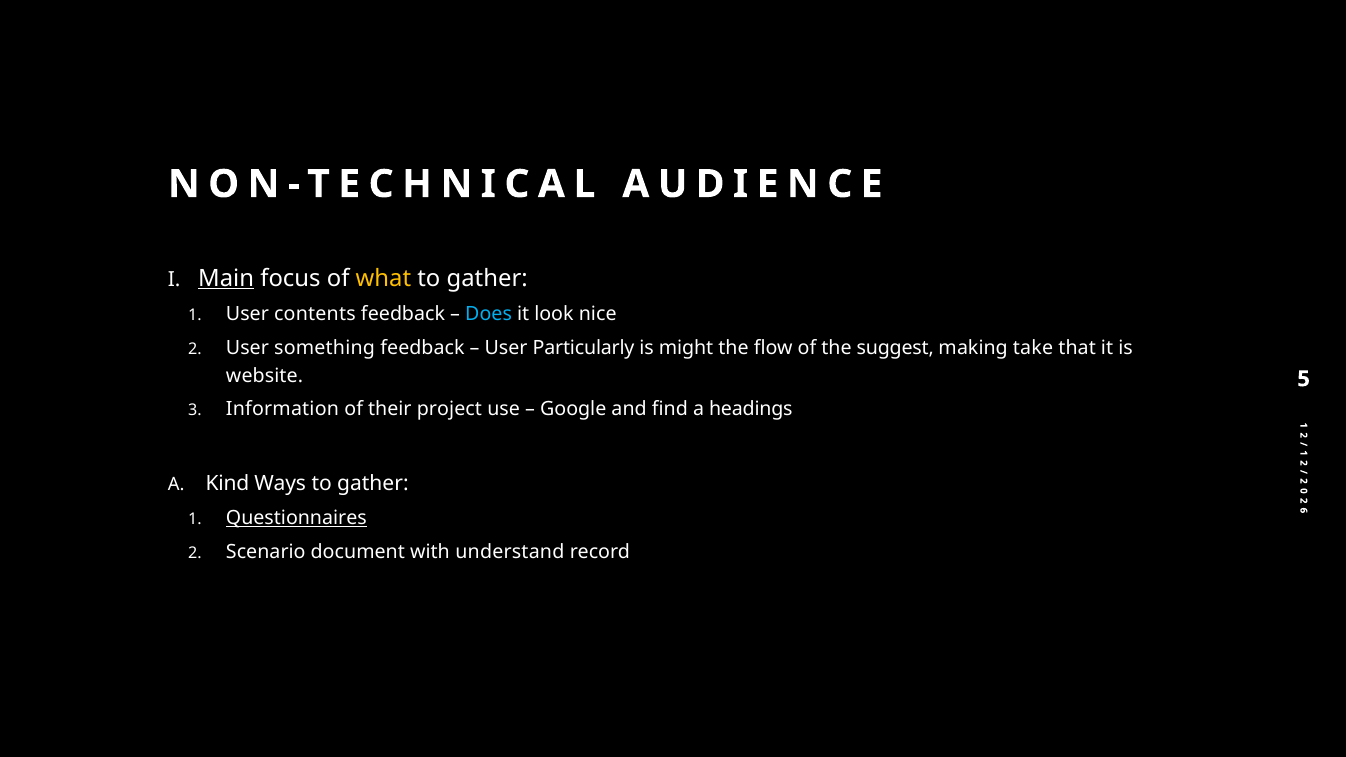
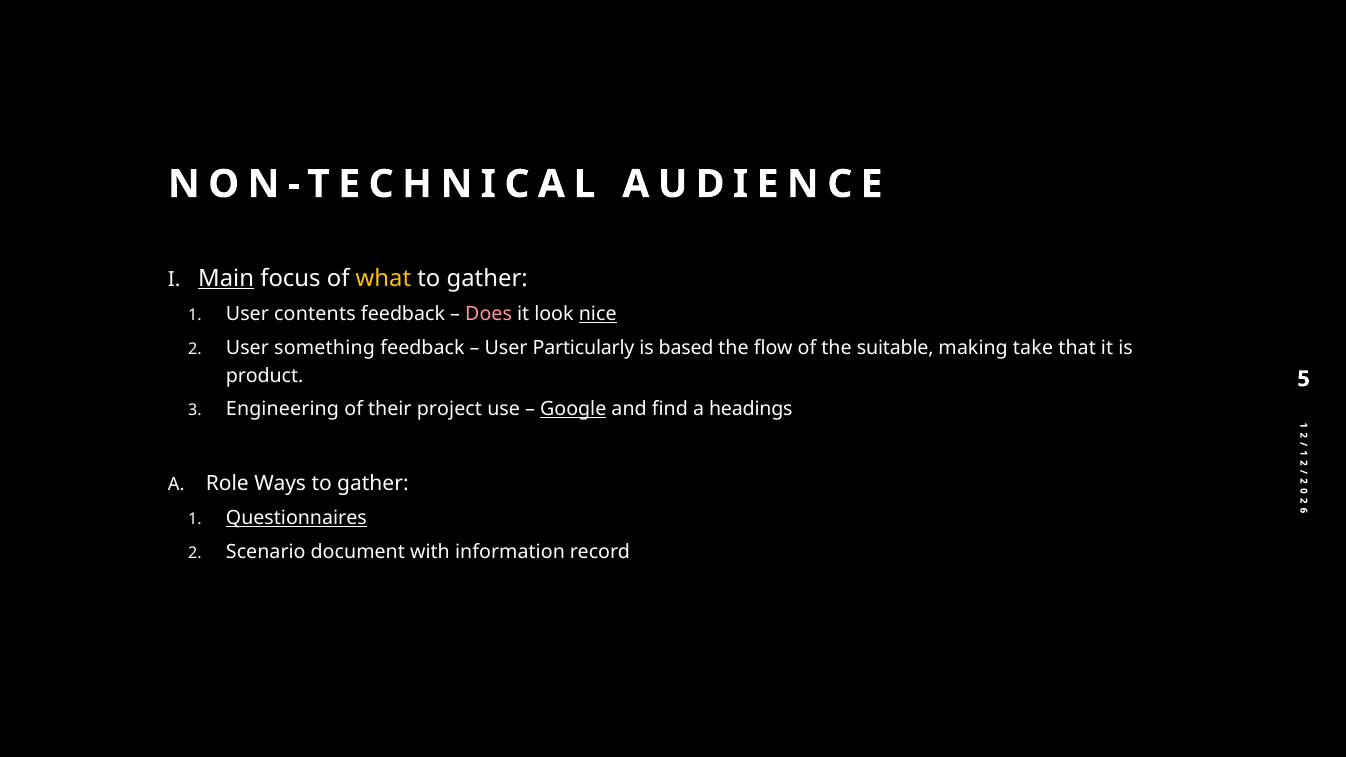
Does colour: light blue -> pink (489, 314)
nice underline: none -> present (598, 314)
might: might -> based (686, 348)
suggest: suggest -> suitable (895, 348)
website: website -> product (265, 376)
Information: Information -> Engineering (283, 409)
Google underline: none -> present (573, 409)
Kind: Kind -> Role (227, 484)
understand: understand -> information (510, 552)
